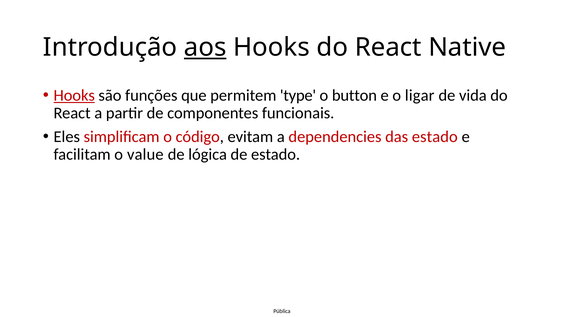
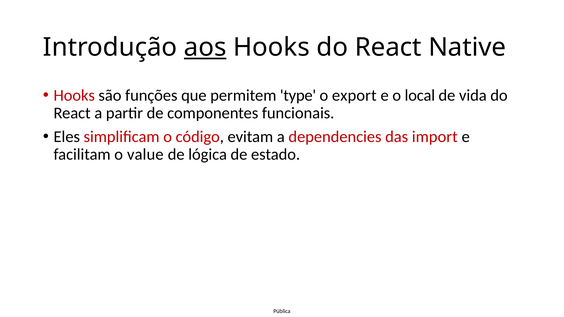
Hooks underline: present -> none (74, 95)
button: button -> export (354, 95)
ligar: ligar -> local (420, 95)
das estado: estado -> import (435, 137)
